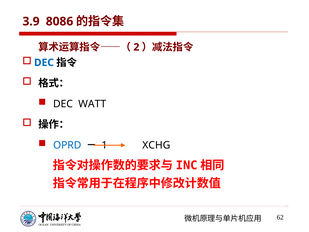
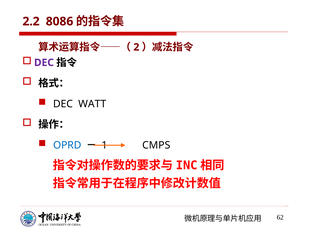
3.9: 3.9 -> 2.2 (31, 21)
DEC colour: blue -> purple (44, 63)
XCHG: XCHG -> CMPS (156, 145)
